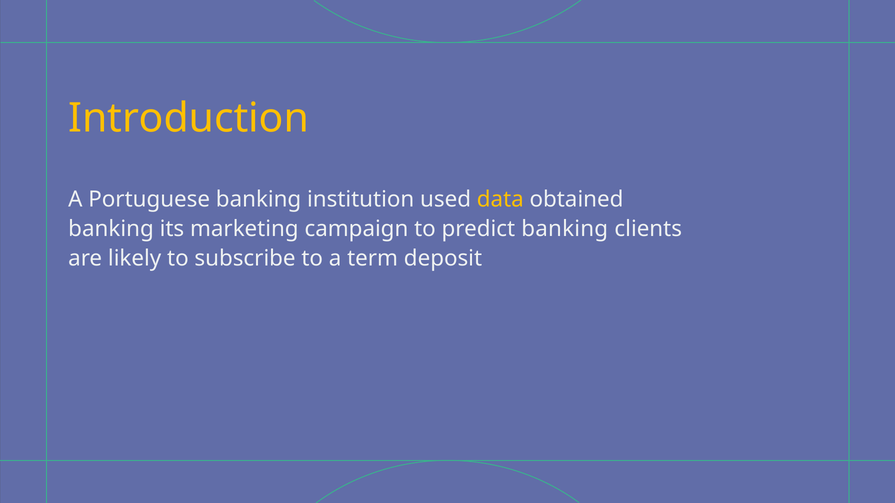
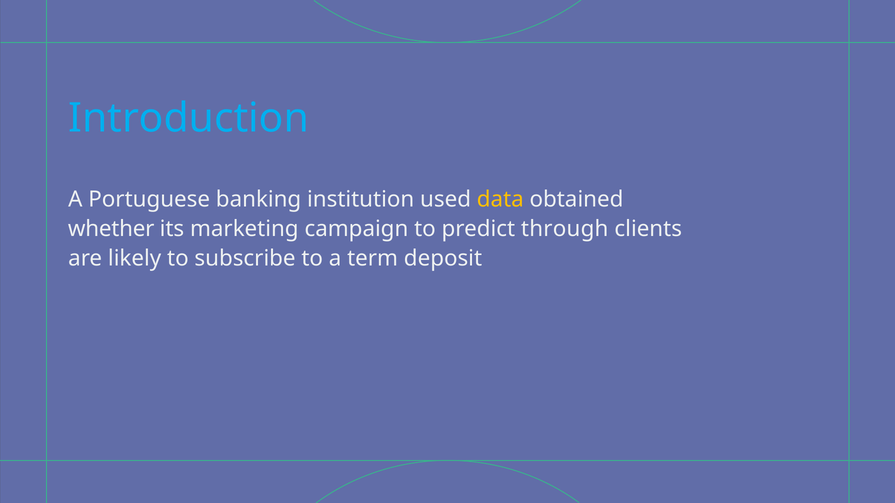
Introduction colour: yellow -> light blue (189, 119)
banking: banking -> whether (111, 229)
predict banking: banking -> through (565, 229)
